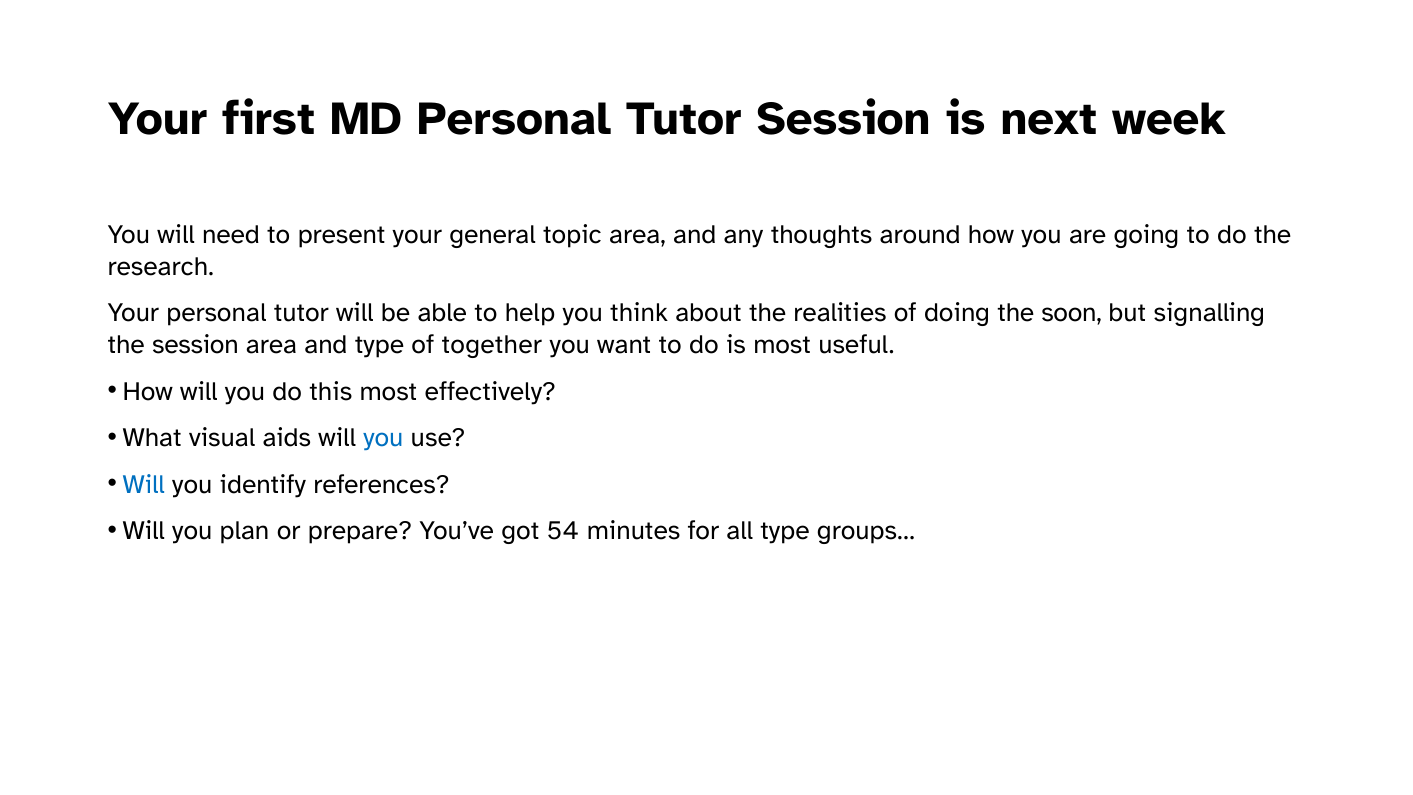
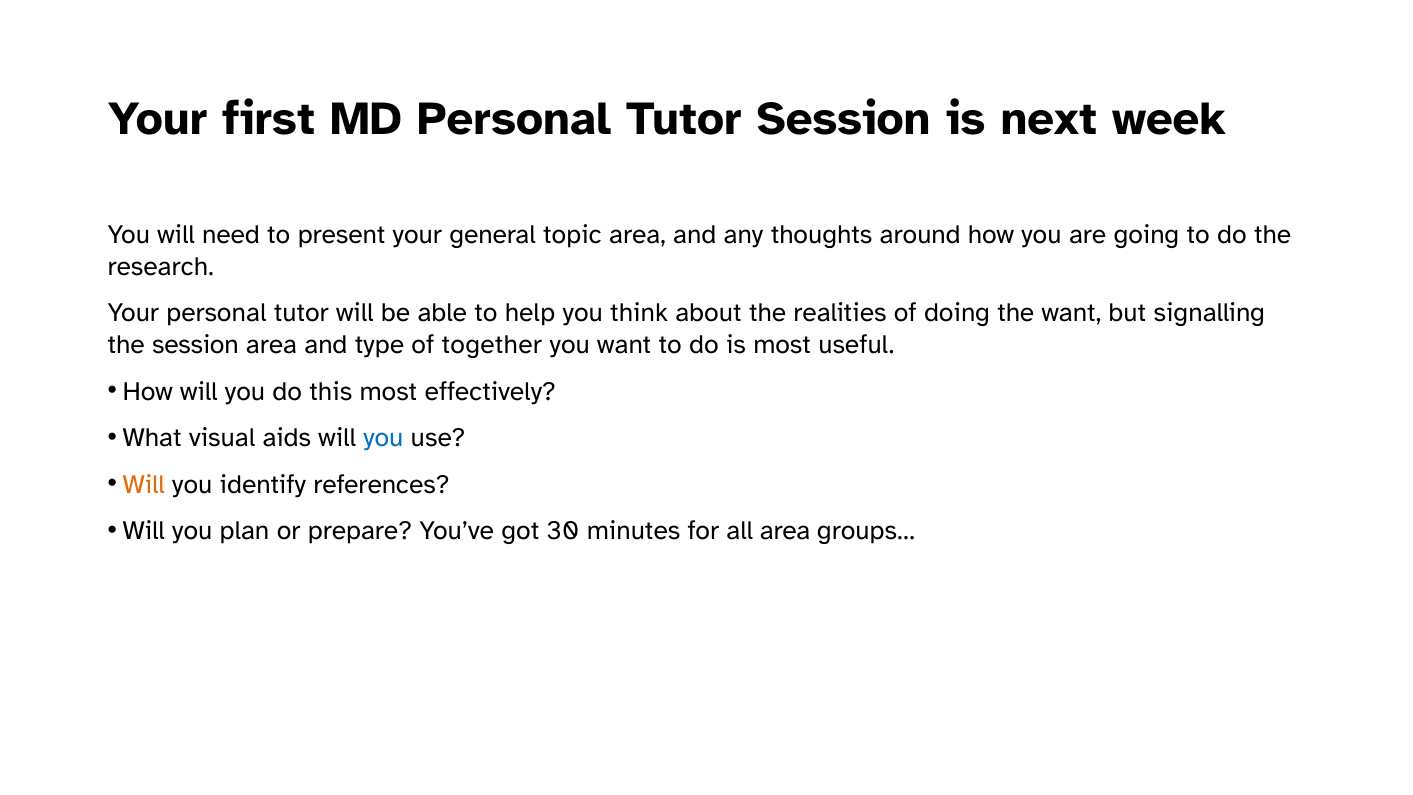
the soon: soon -> want (1071, 313)
Will colour: blue -> orange (144, 484)
54: 54 -> 30 (563, 531)
all type: type -> area (785, 531)
